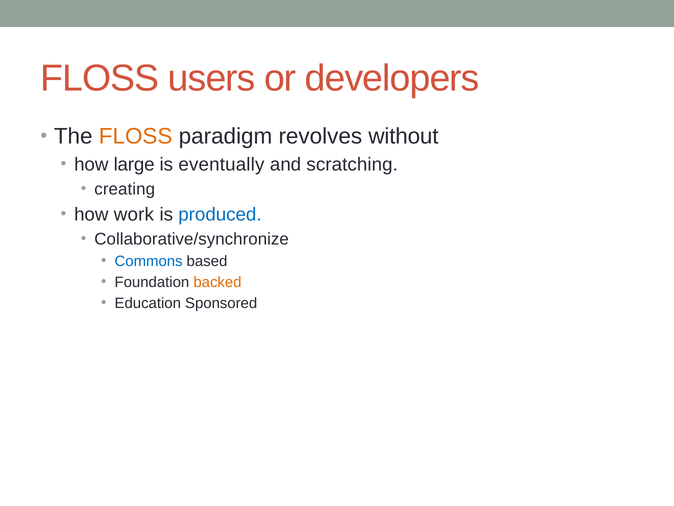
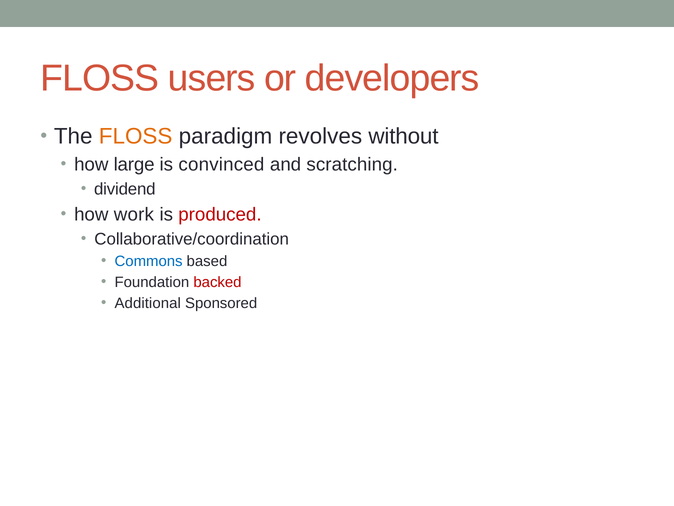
eventually: eventually -> convinced (221, 165)
creating: creating -> dividend (125, 189)
produced colour: blue -> red (220, 214)
Collaborative/synchronize: Collaborative/synchronize -> Collaborative/coordination (192, 239)
backed colour: orange -> red (217, 282)
Education: Education -> Additional (148, 303)
